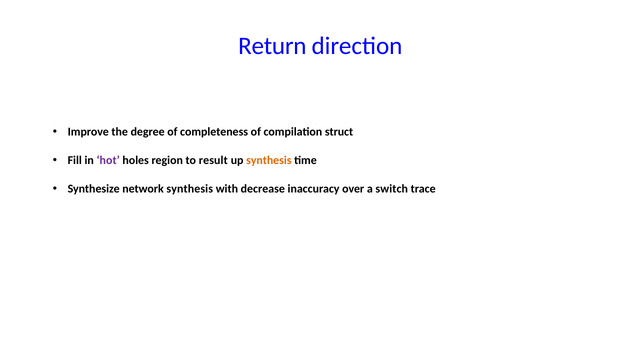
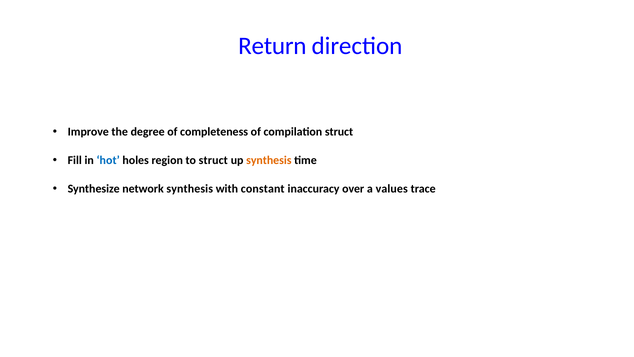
hot colour: purple -> blue (108, 160)
to result: result -> struct (213, 160)
decrease: decrease -> constant (263, 189)
switch: switch -> values (392, 189)
